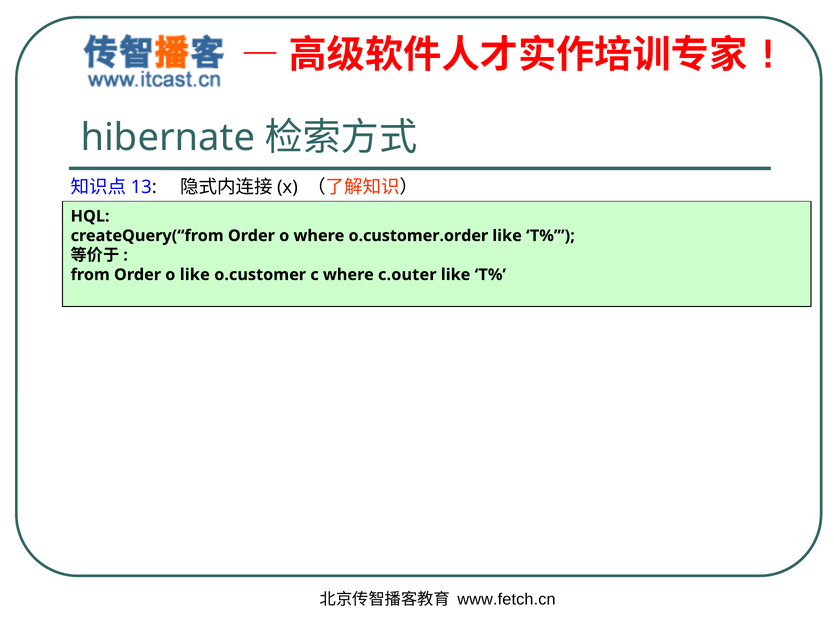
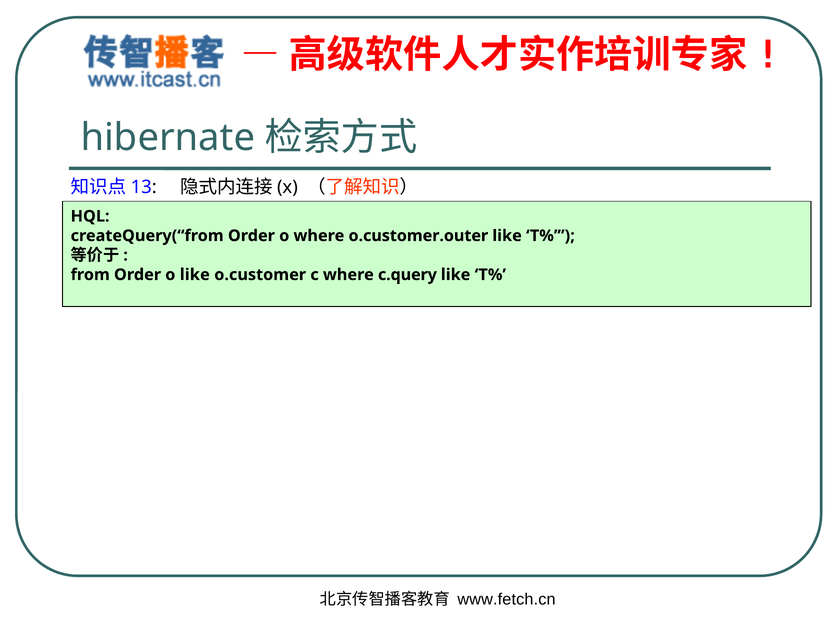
o.customer.order: o.customer.order -> o.customer.outer (418, 236)
c.outer: c.outer -> c.query (407, 274)
